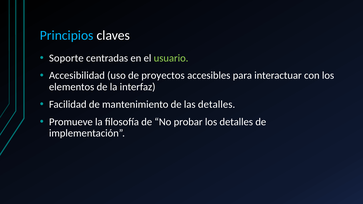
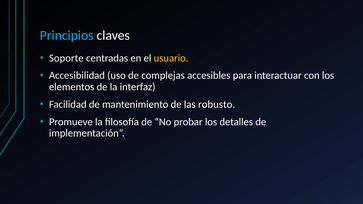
usuario colour: light green -> yellow (171, 58)
proyectos: proyectos -> complejas (163, 76)
las detalles: detalles -> robusto (217, 104)
